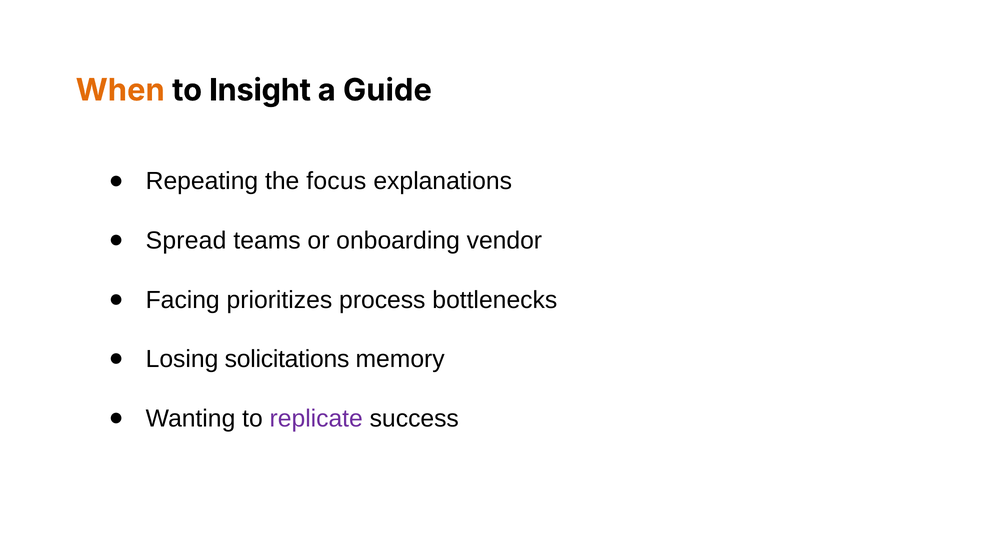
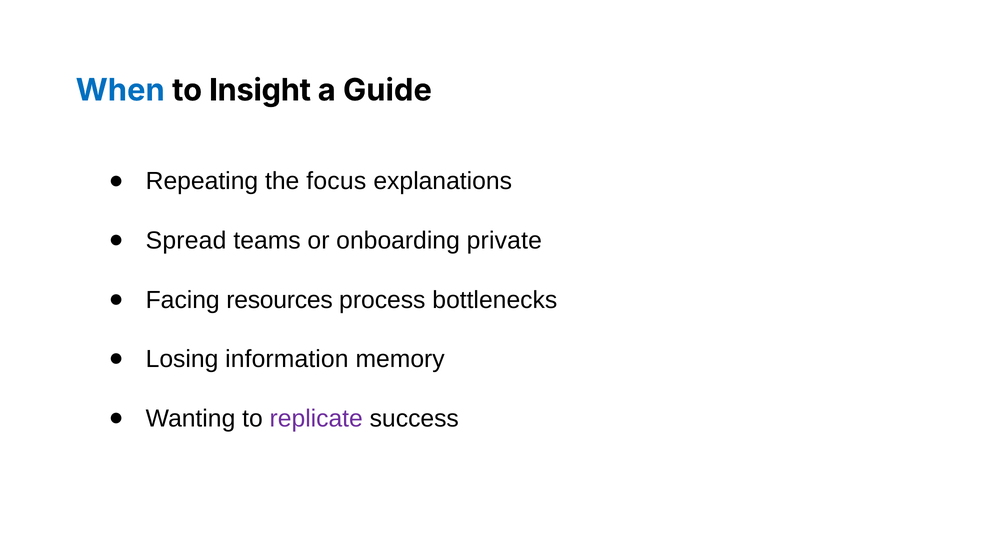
When colour: orange -> blue (120, 90)
vendor: vendor -> private (504, 240)
prioritizes: prioritizes -> resources (280, 300)
solicitations: solicitations -> information (287, 359)
